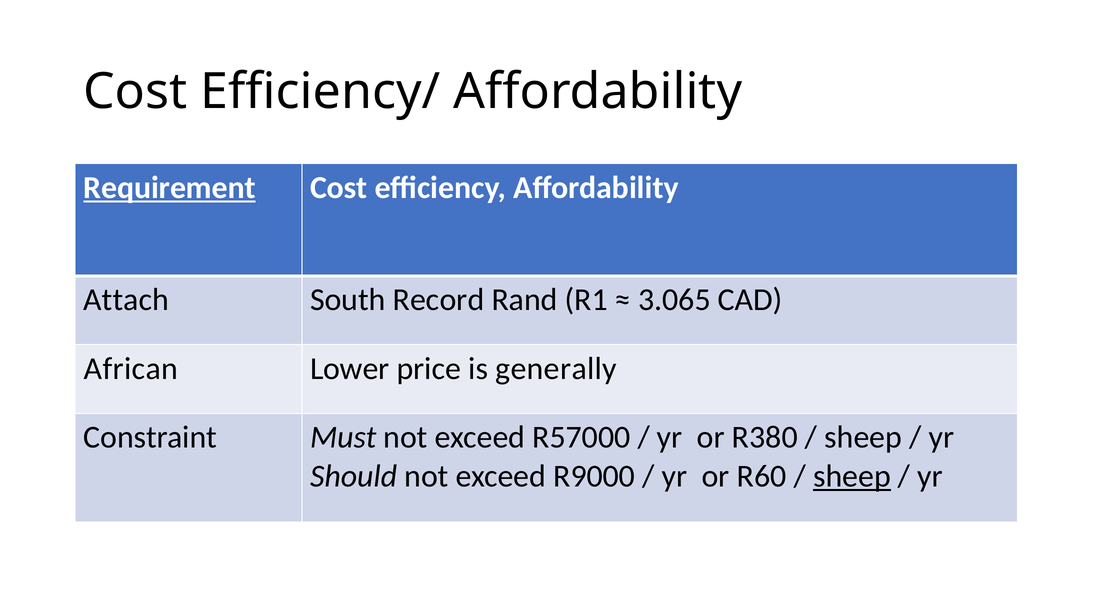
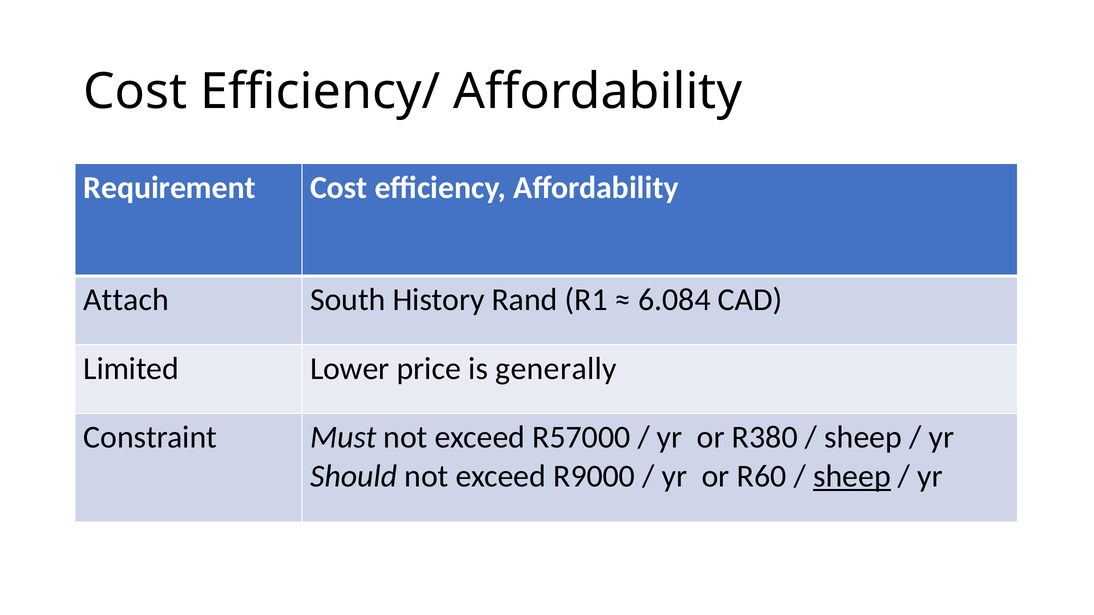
Requirement underline: present -> none (170, 188)
Record: Record -> History (439, 300)
3.065: 3.065 -> 6.084 (674, 300)
African: African -> Limited (131, 369)
